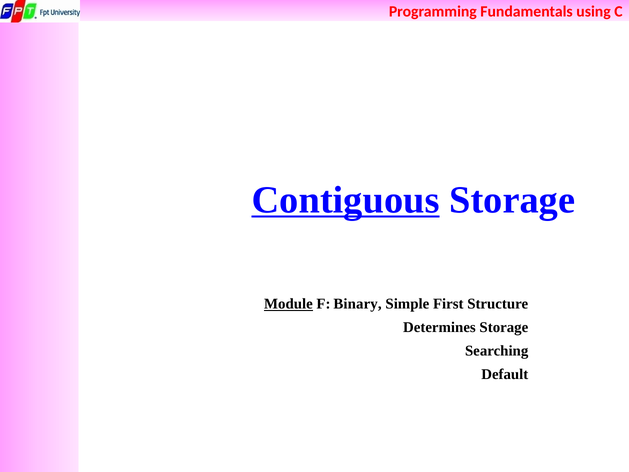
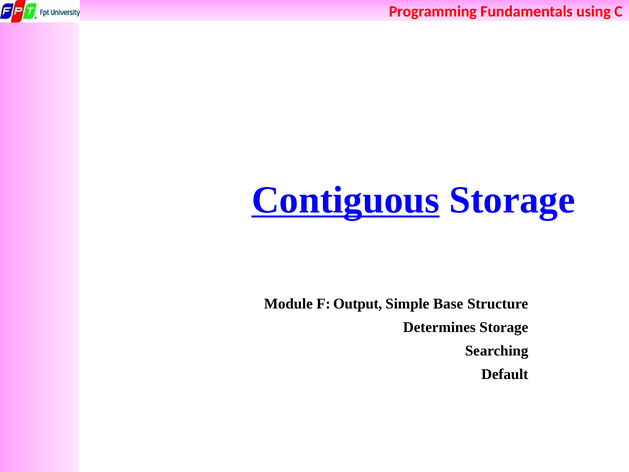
Module underline: present -> none (288, 304)
Binary: Binary -> Output (358, 304)
First: First -> Base (448, 304)
